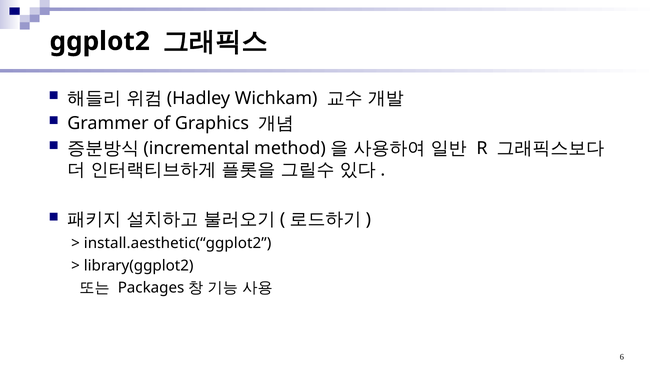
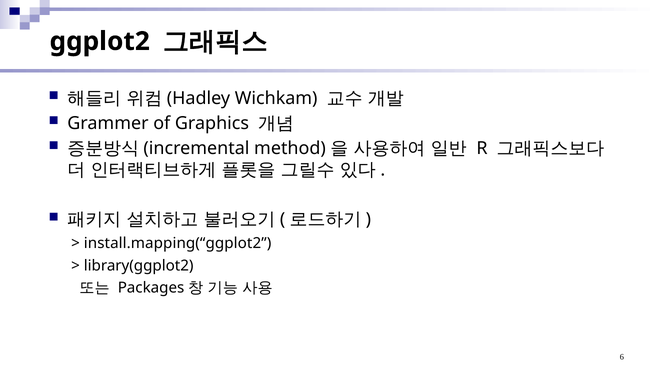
install.aesthetic(“ggplot2: install.aesthetic(“ggplot2 -> install.mapping(“ggplot2 (178, 244)
